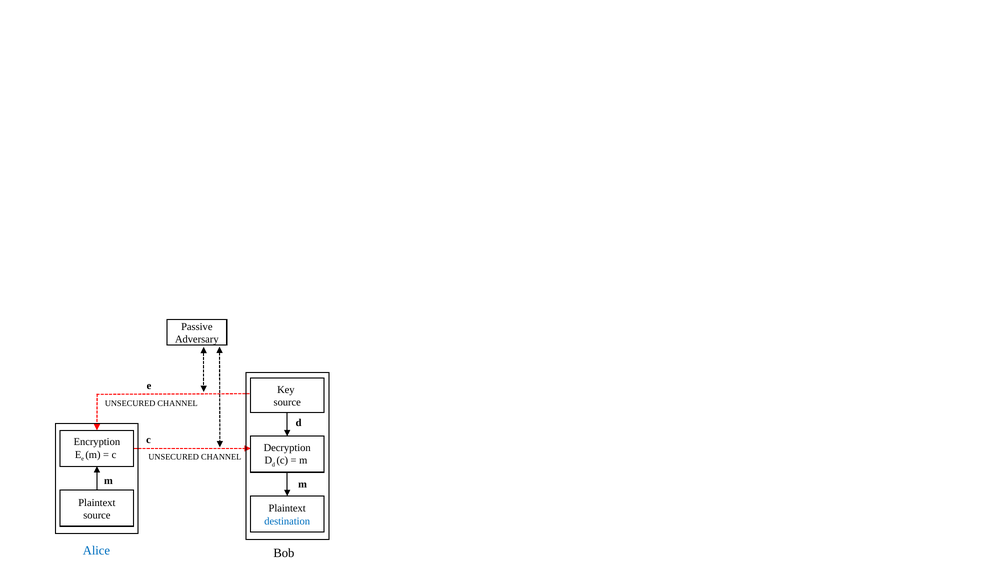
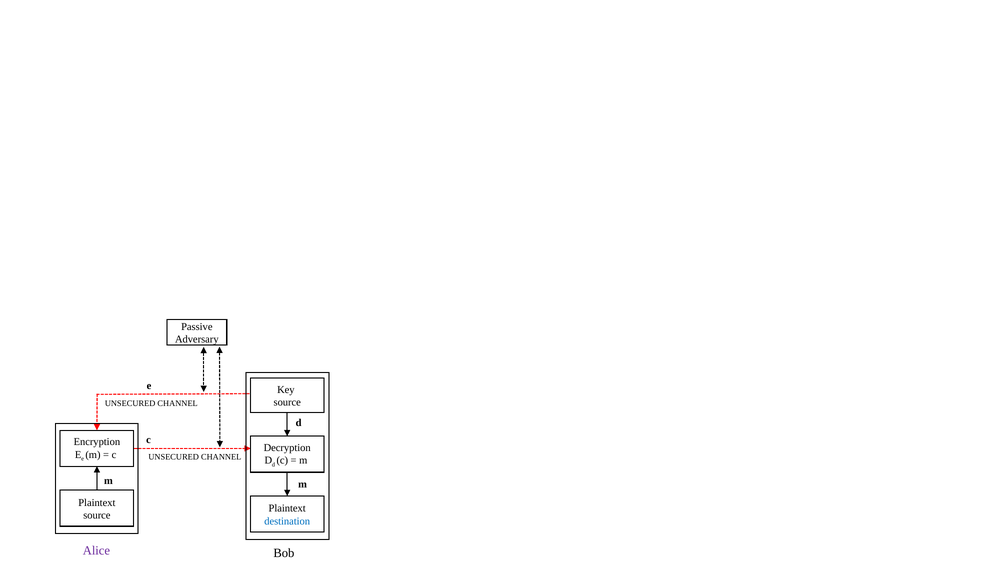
Alice colour: blue -> purple (96, 551)
